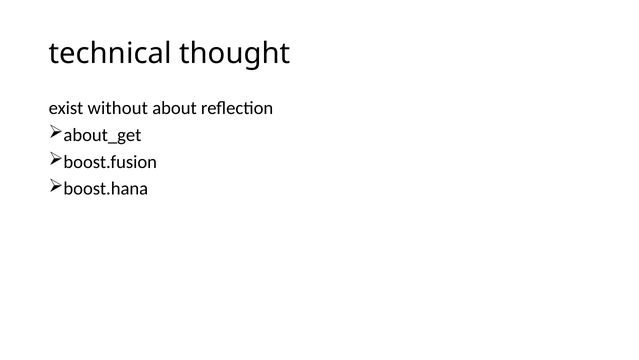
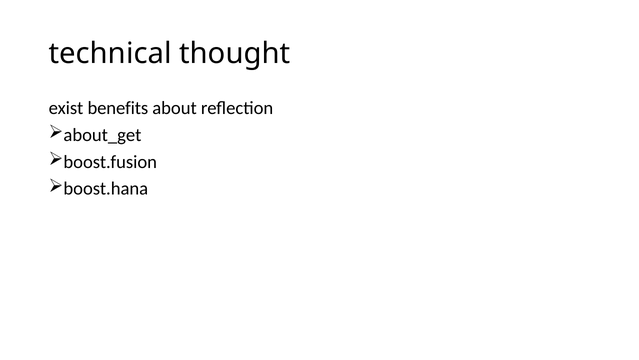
without: without -> benefits (118, 108)
